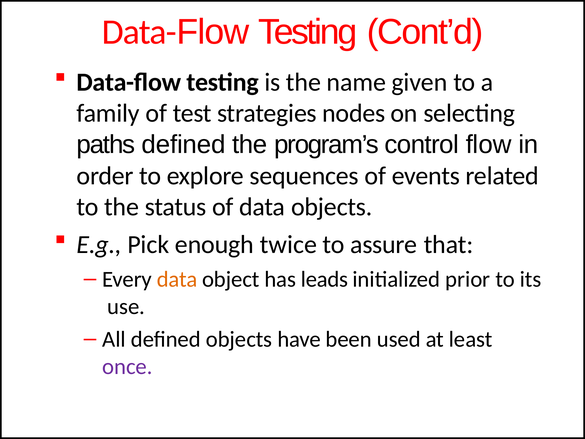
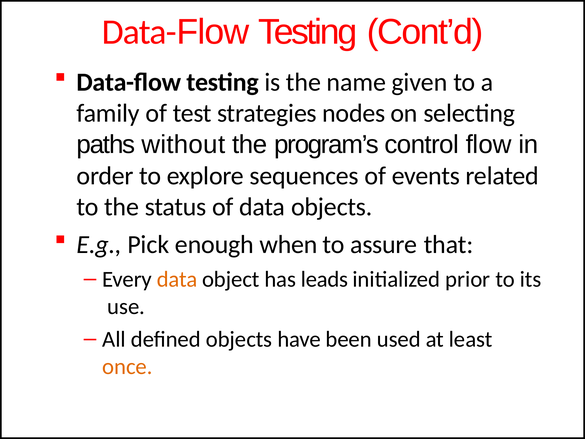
paths defined: defined -> without (183, 145)
twice: twice -> when (289, 244)
once colour: purple -> orange (127, 366)
